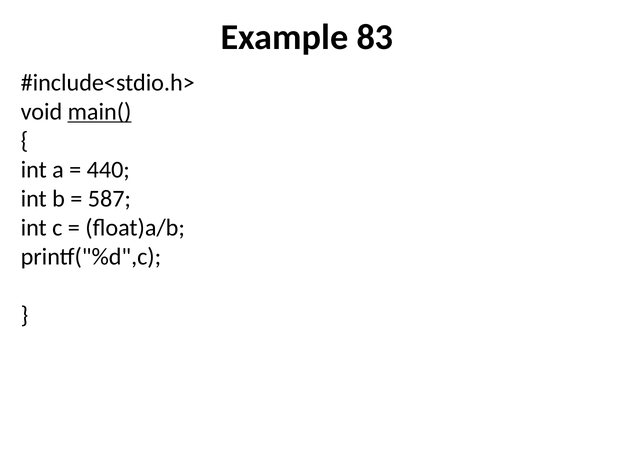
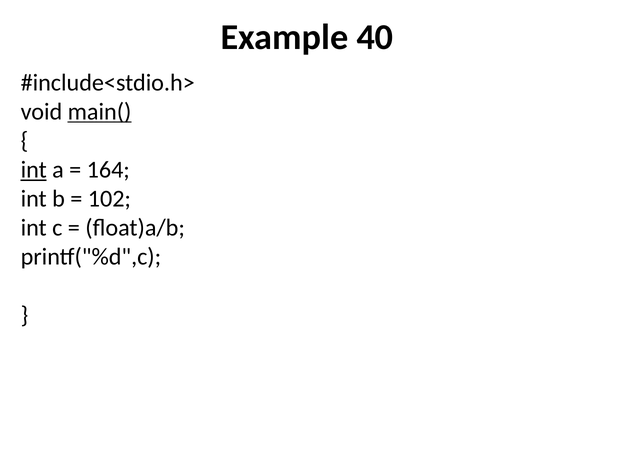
83: 83 -> 40 (375, 37)
int underline: none -> present (34, 170)
440: 440 -> 164 (108, 170)
587: 587 -> 102 (109, 199)
